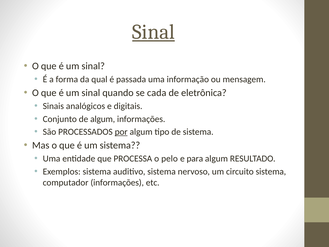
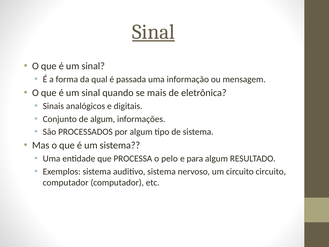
cada: cada -> mais (157, 93)
por underline: present -> none (121, 132)
circuito sistema: sistema -> circuito (271, 171)
computador informações: informações -> computador (117, 182)
